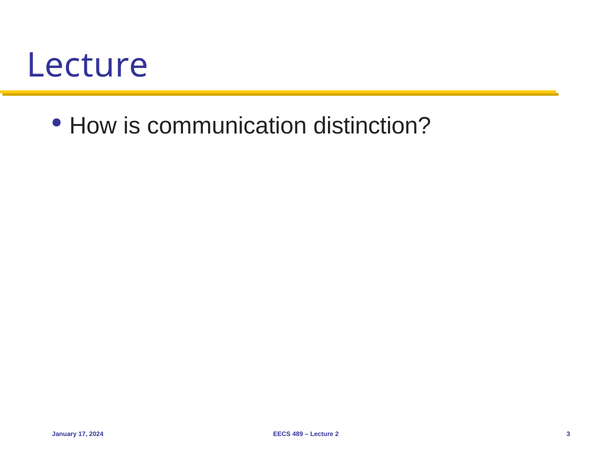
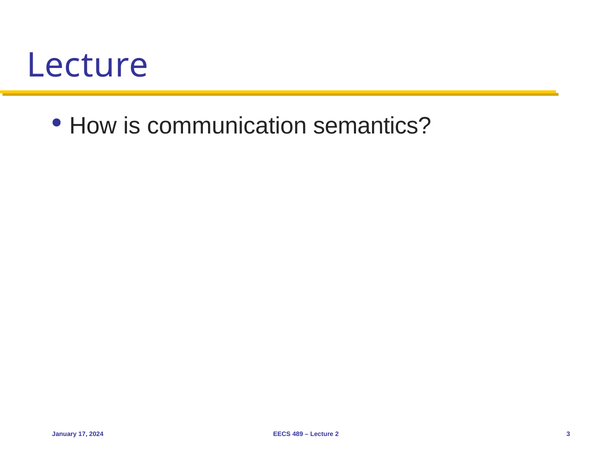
distinction: distinction -> semantics (372, 126)
